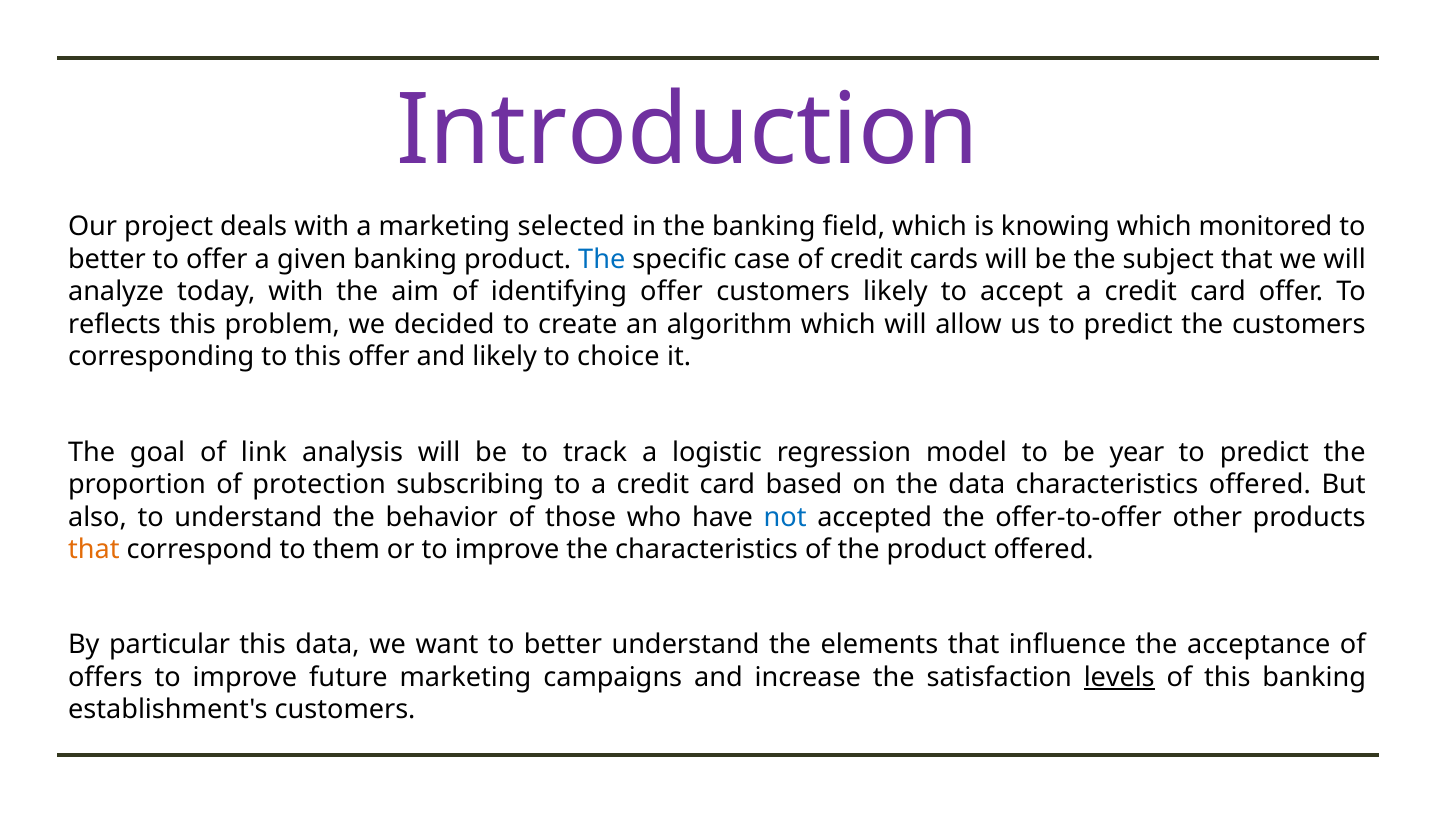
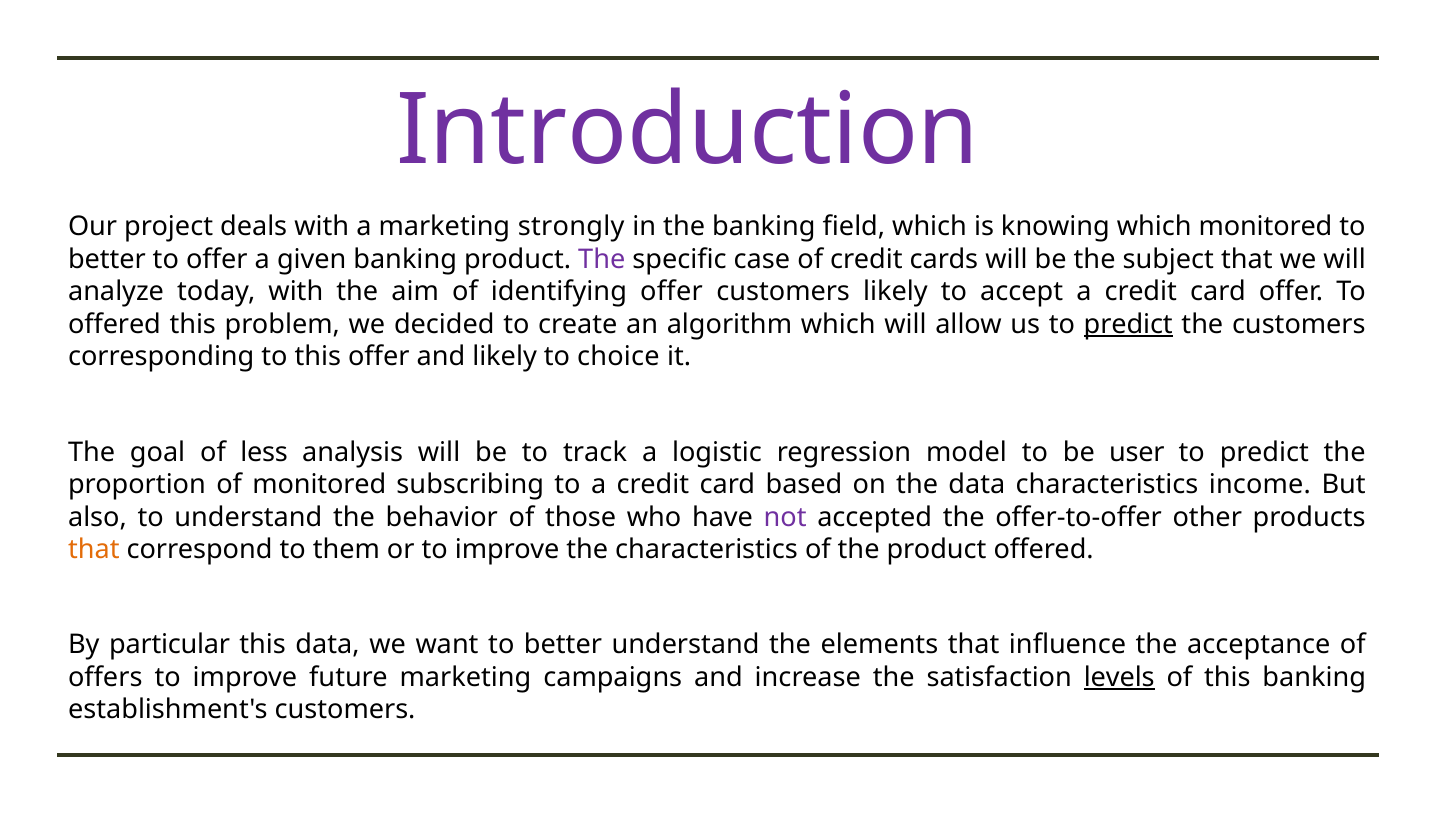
selected: selected -> strongly (571, 227)
The colour: blue -> purple (602, 260)
reflects: reflects -> offered (114, 325)
predict underline: none -> present (1128, 325)
link: link -> less (264, 452)
year: year -> user (1137, 452)
of protection: protection -> monitored (319, 485)
characteristics offered: offered -> income (1260, 485)
not colour: blue -> purple (785, 518)
